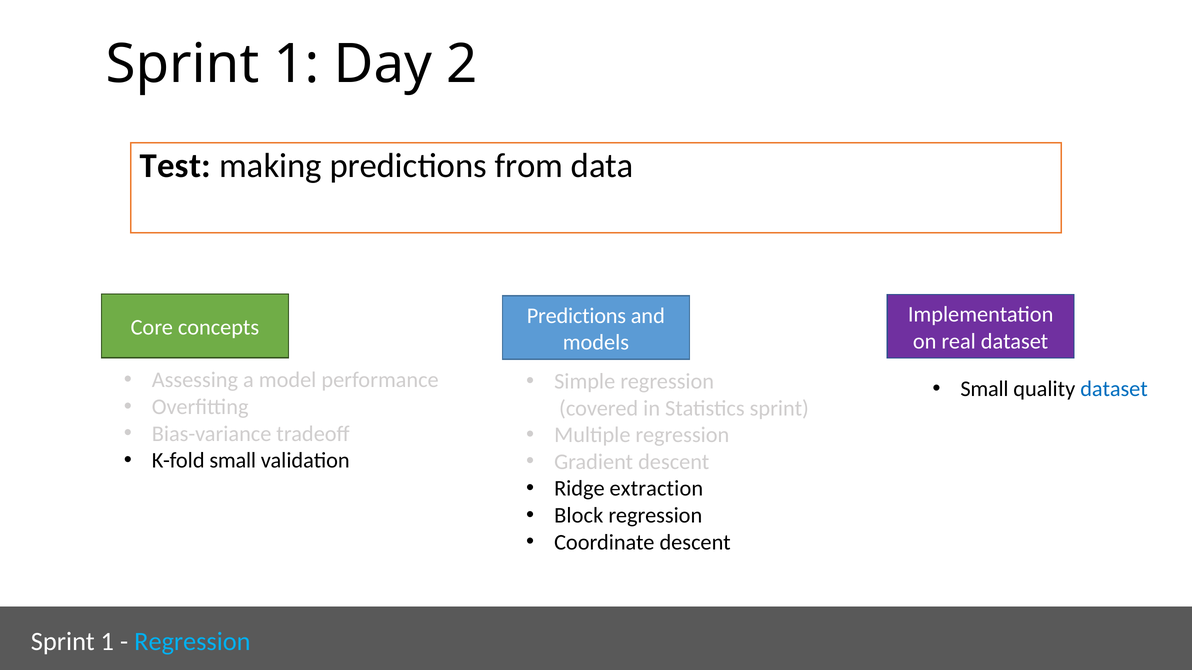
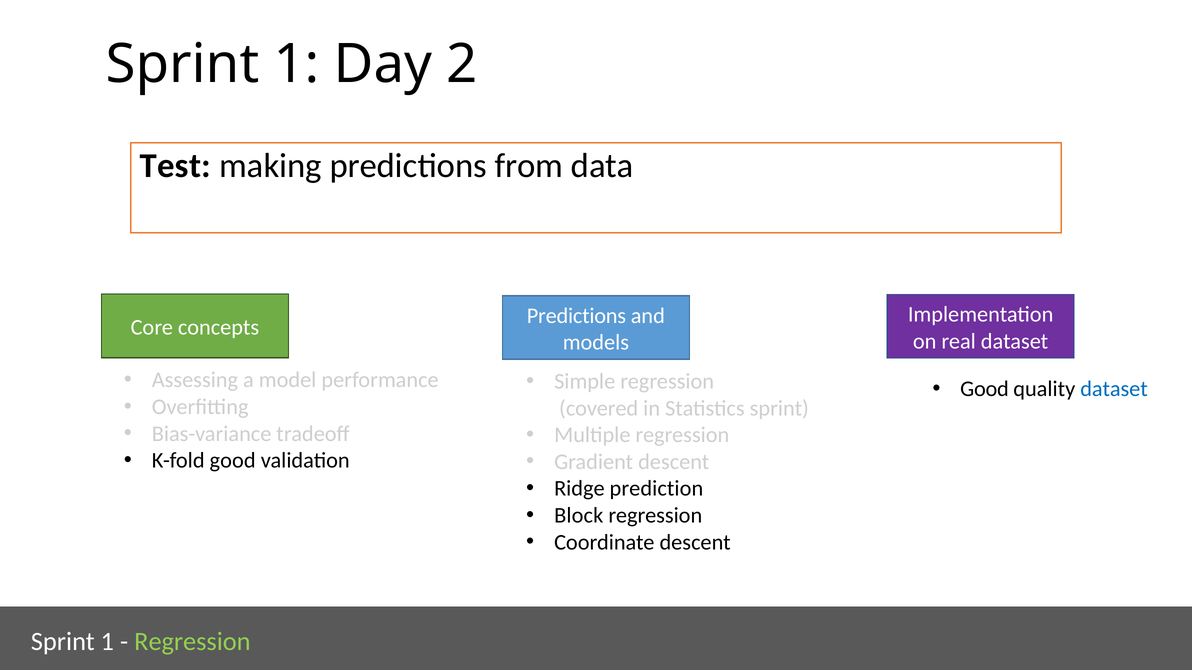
Small: Small -> Good (984, 389)
K-fold small: small -> good (233, 461)
extraction: extraction -> prediction (656, 489)
Regression colour: light blue -> light green (192, 642)
